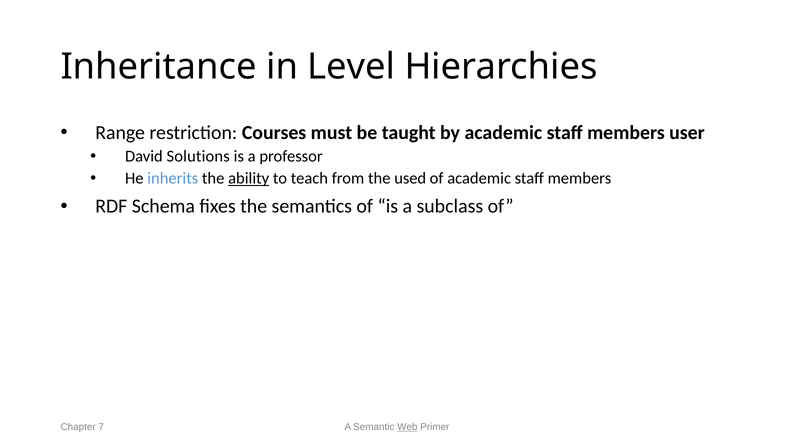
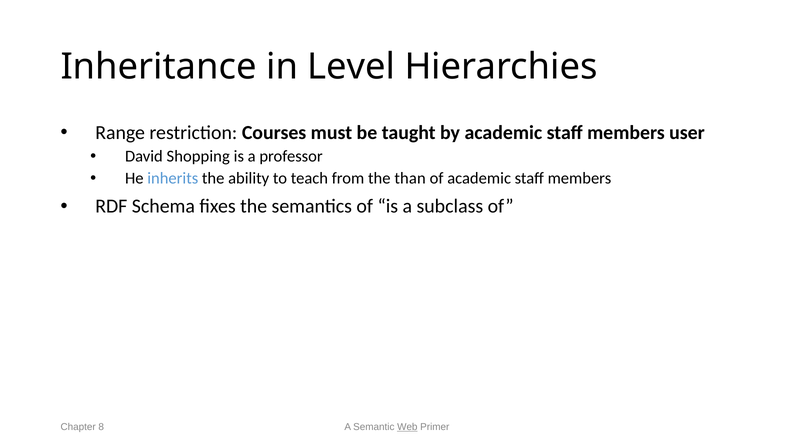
Solutions: Solutions -> Shopping (198, 156)
ability underline: present -> none (249, 178)
used: used -> than (410, 178)
7: 7 -> 8 (101, 427)
